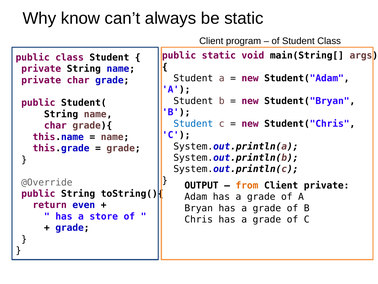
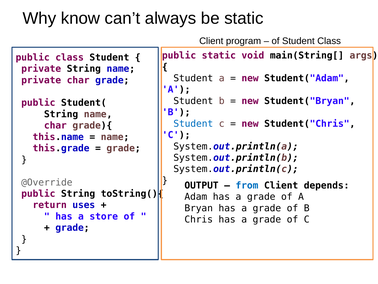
from colour: orange -> blue (247, 185)
Client private: private -> depends (327, 185)
even: even -> uses (84, 205)
